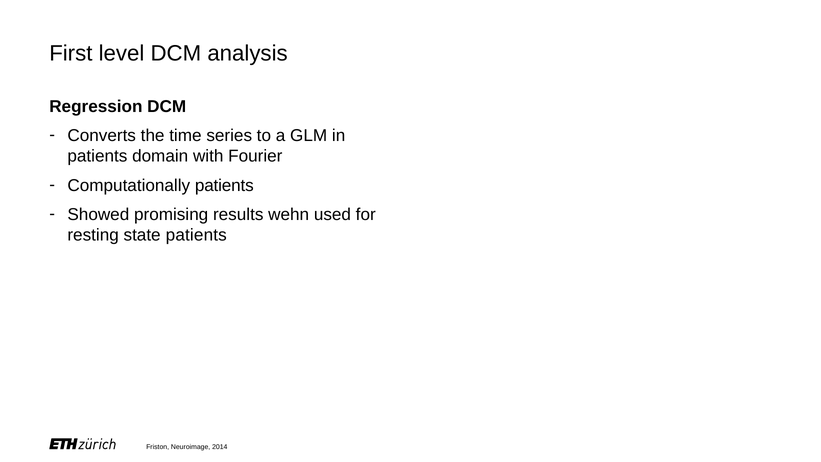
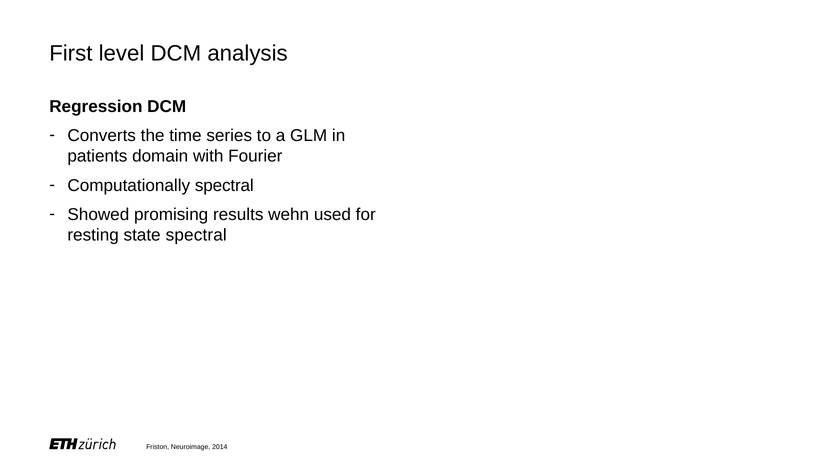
Computationally patients: patients -> spectral (224, 185)
state patients: patients -> spectral (196, 235)
